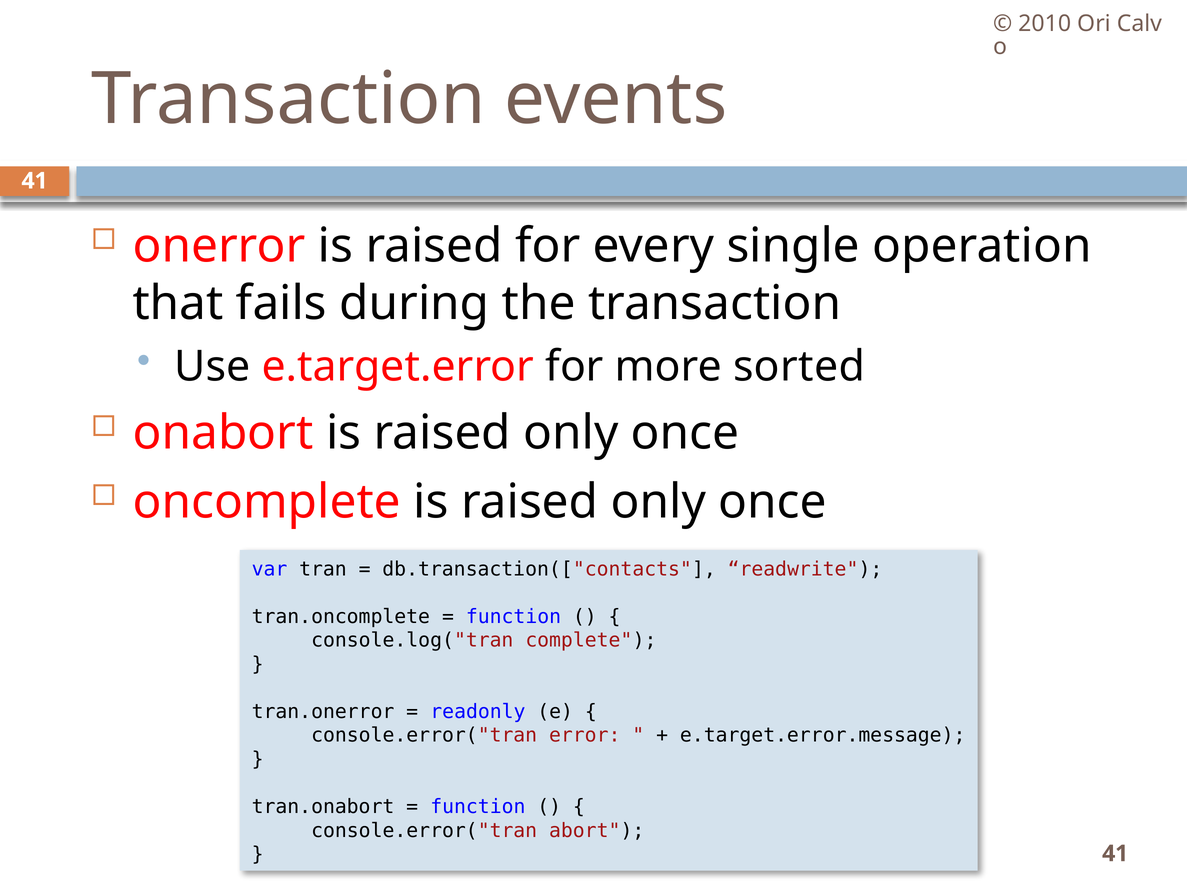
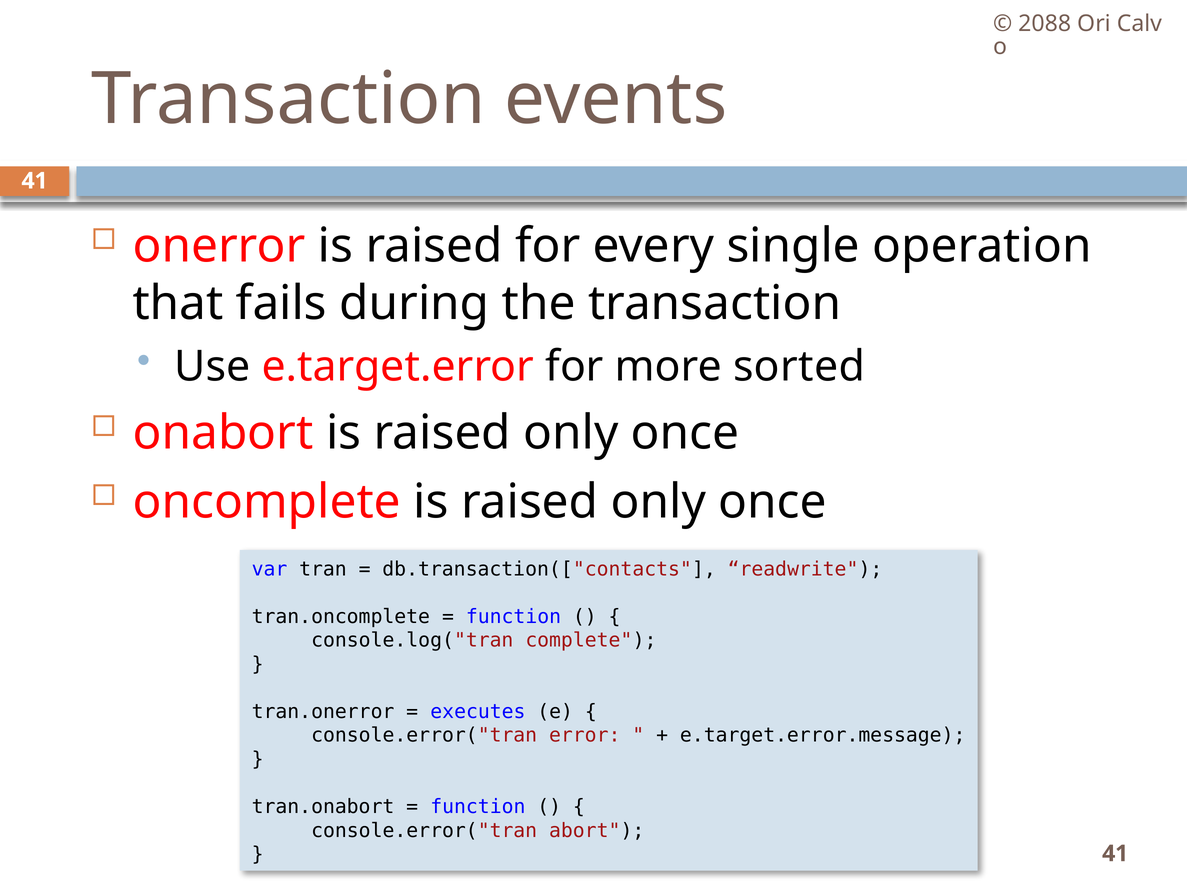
2010: 2010 -> 2088 (1045, 23)
readonly: readonly -> executes (478, 711)
